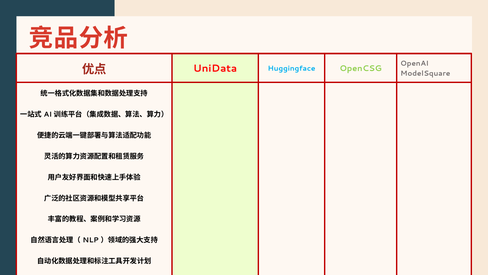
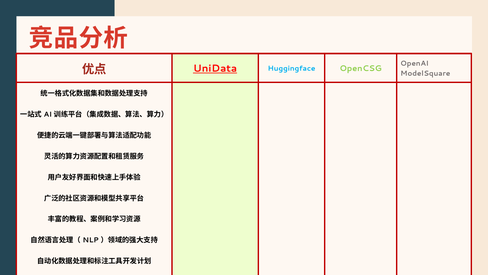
UniData underline: none -> present (215, 69)
